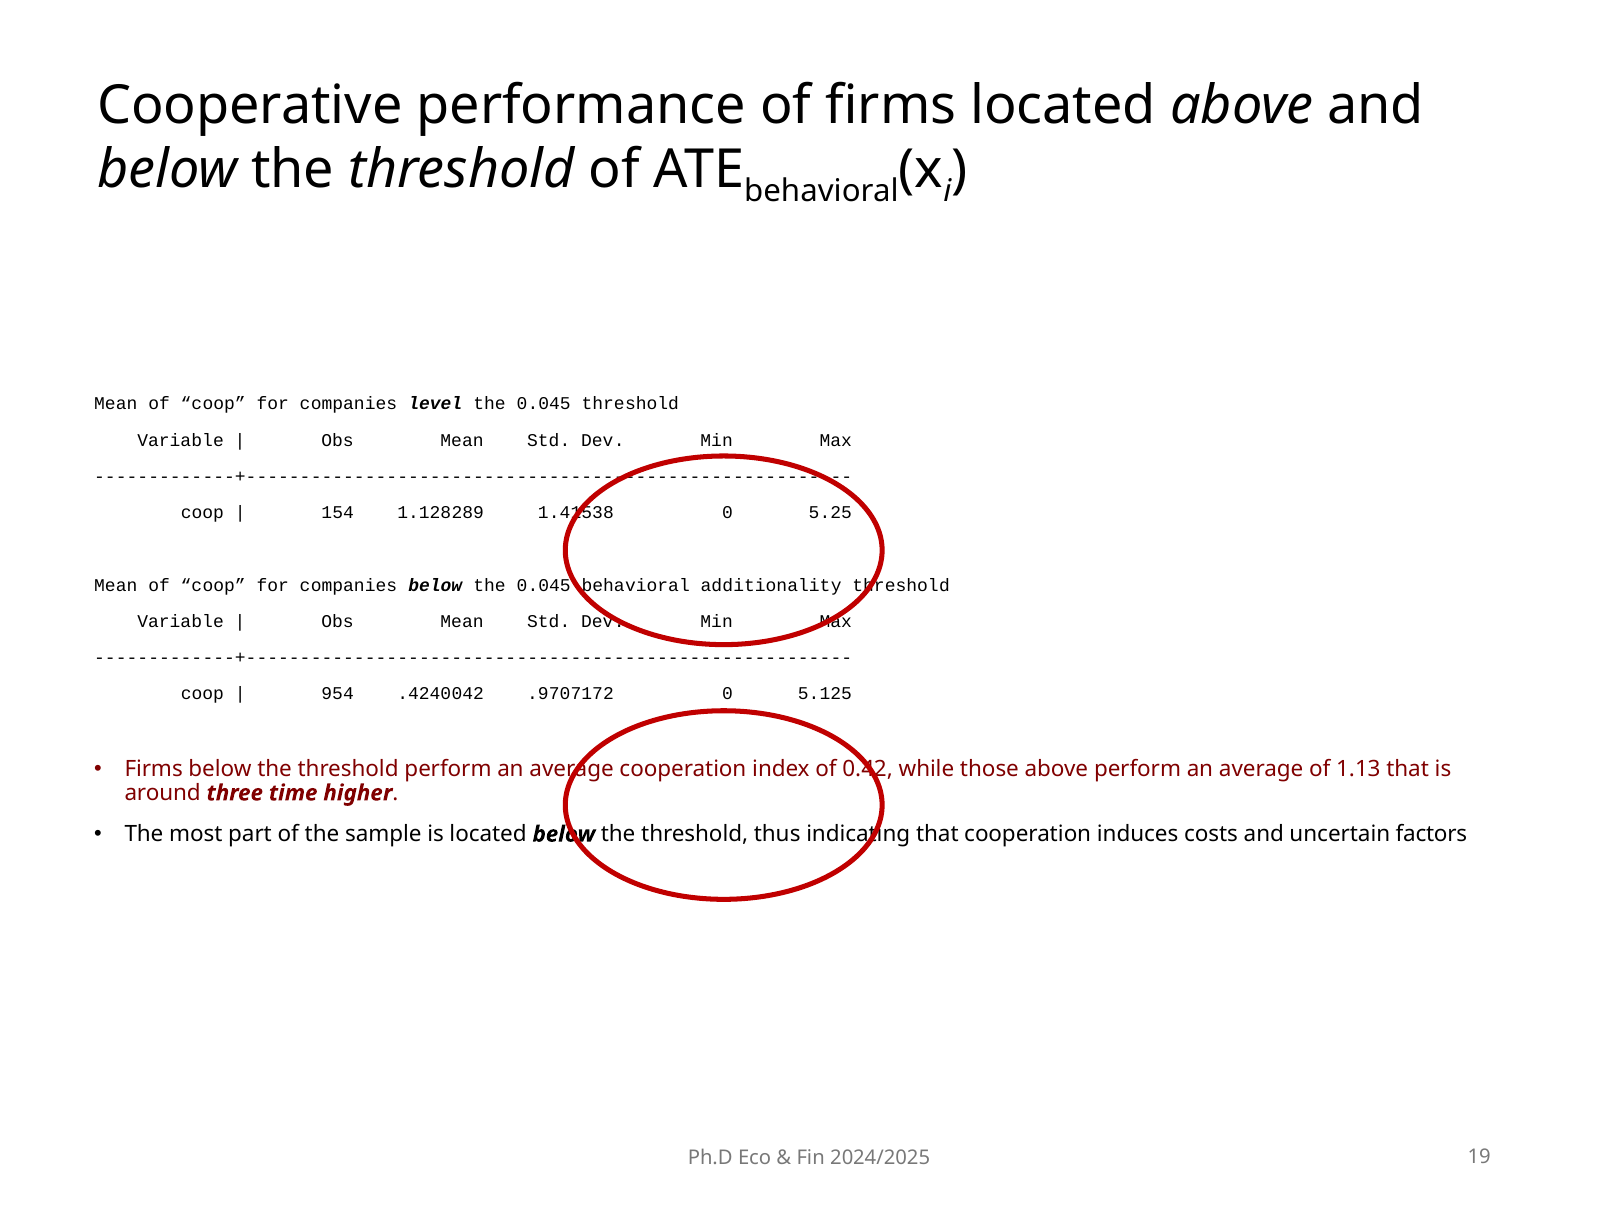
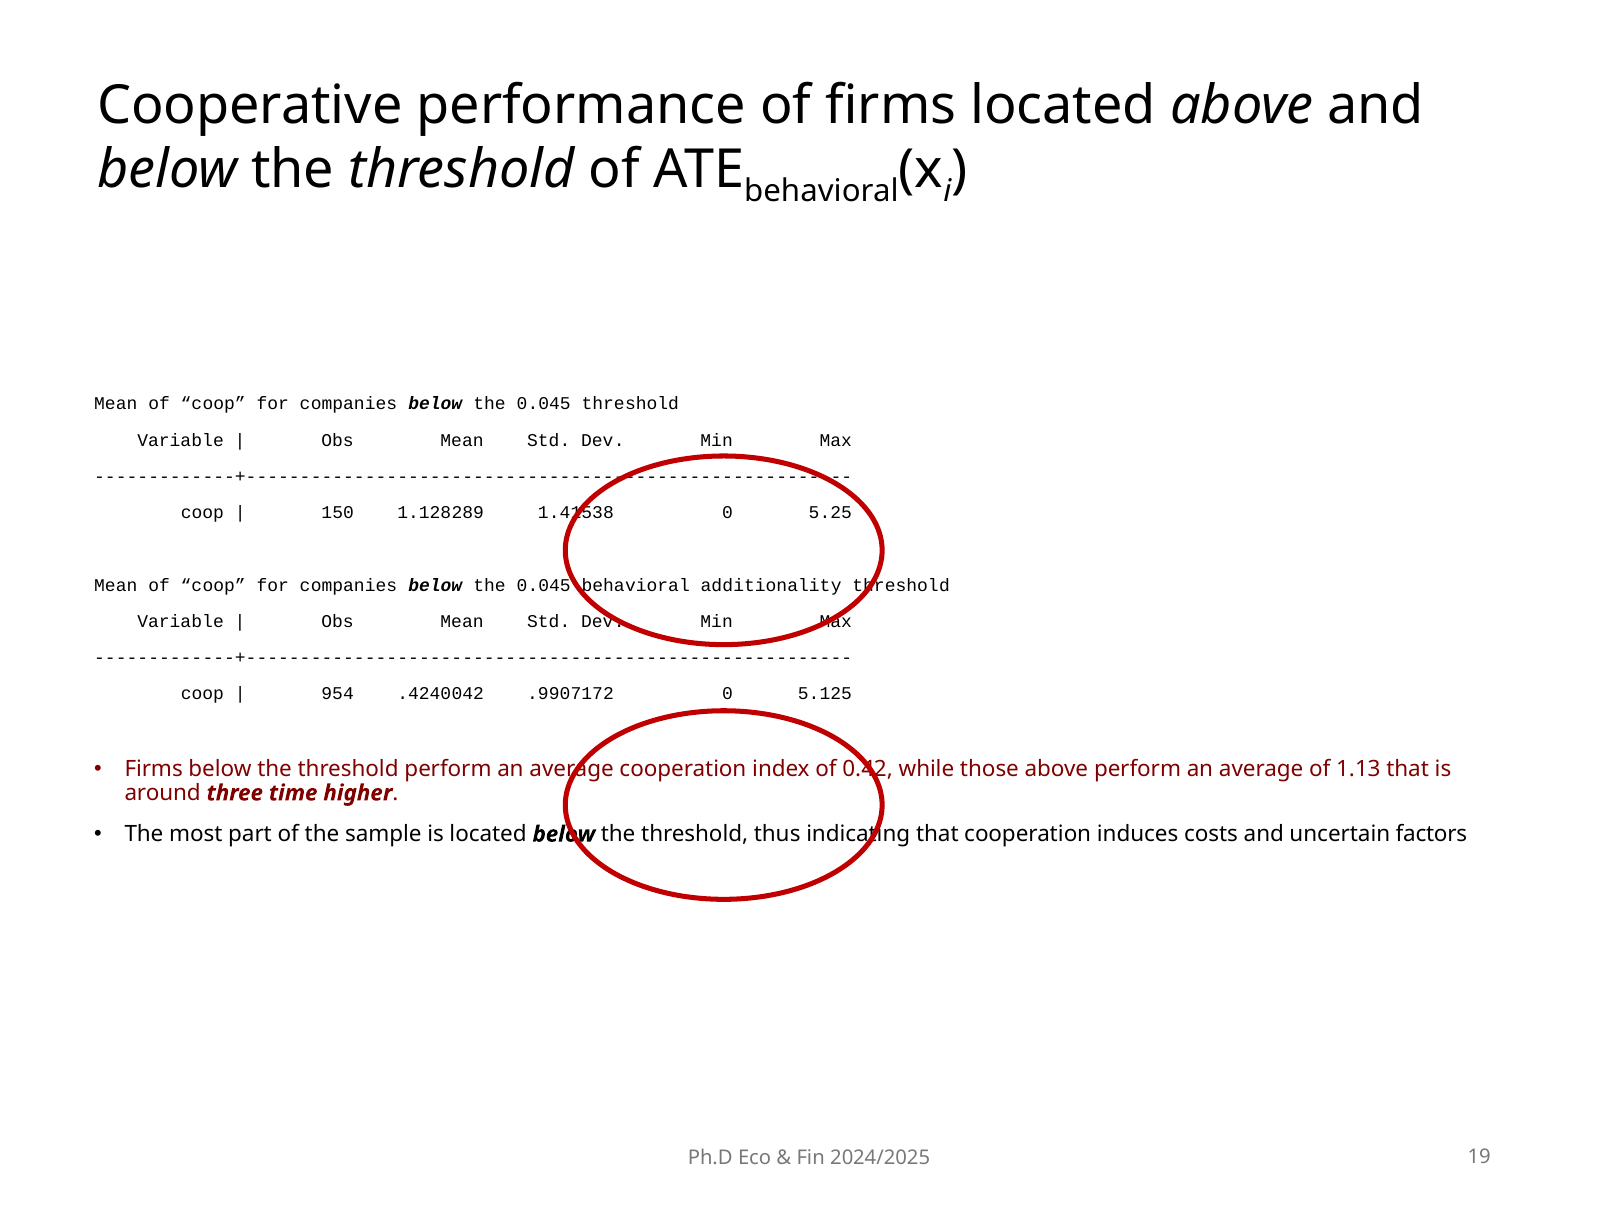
level: level -> below (435, 404)
154: 154 -> 150 (338, 513)
.9707172: .9707172 -> .9907172 (570, 694)
